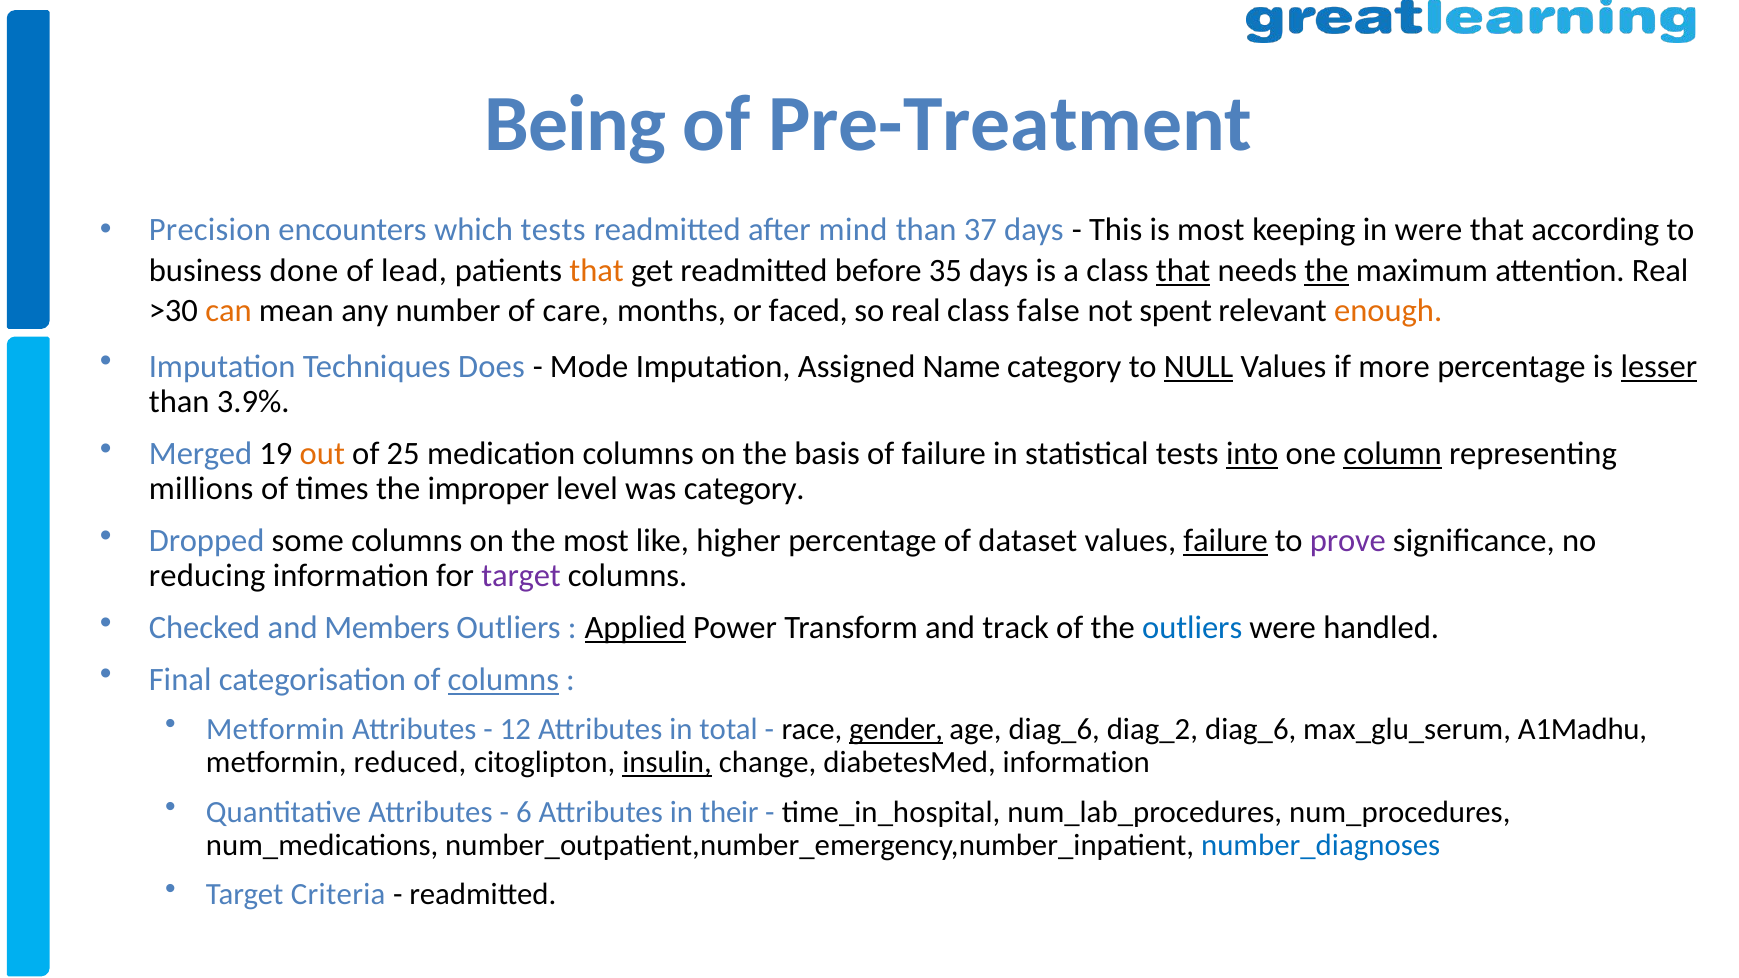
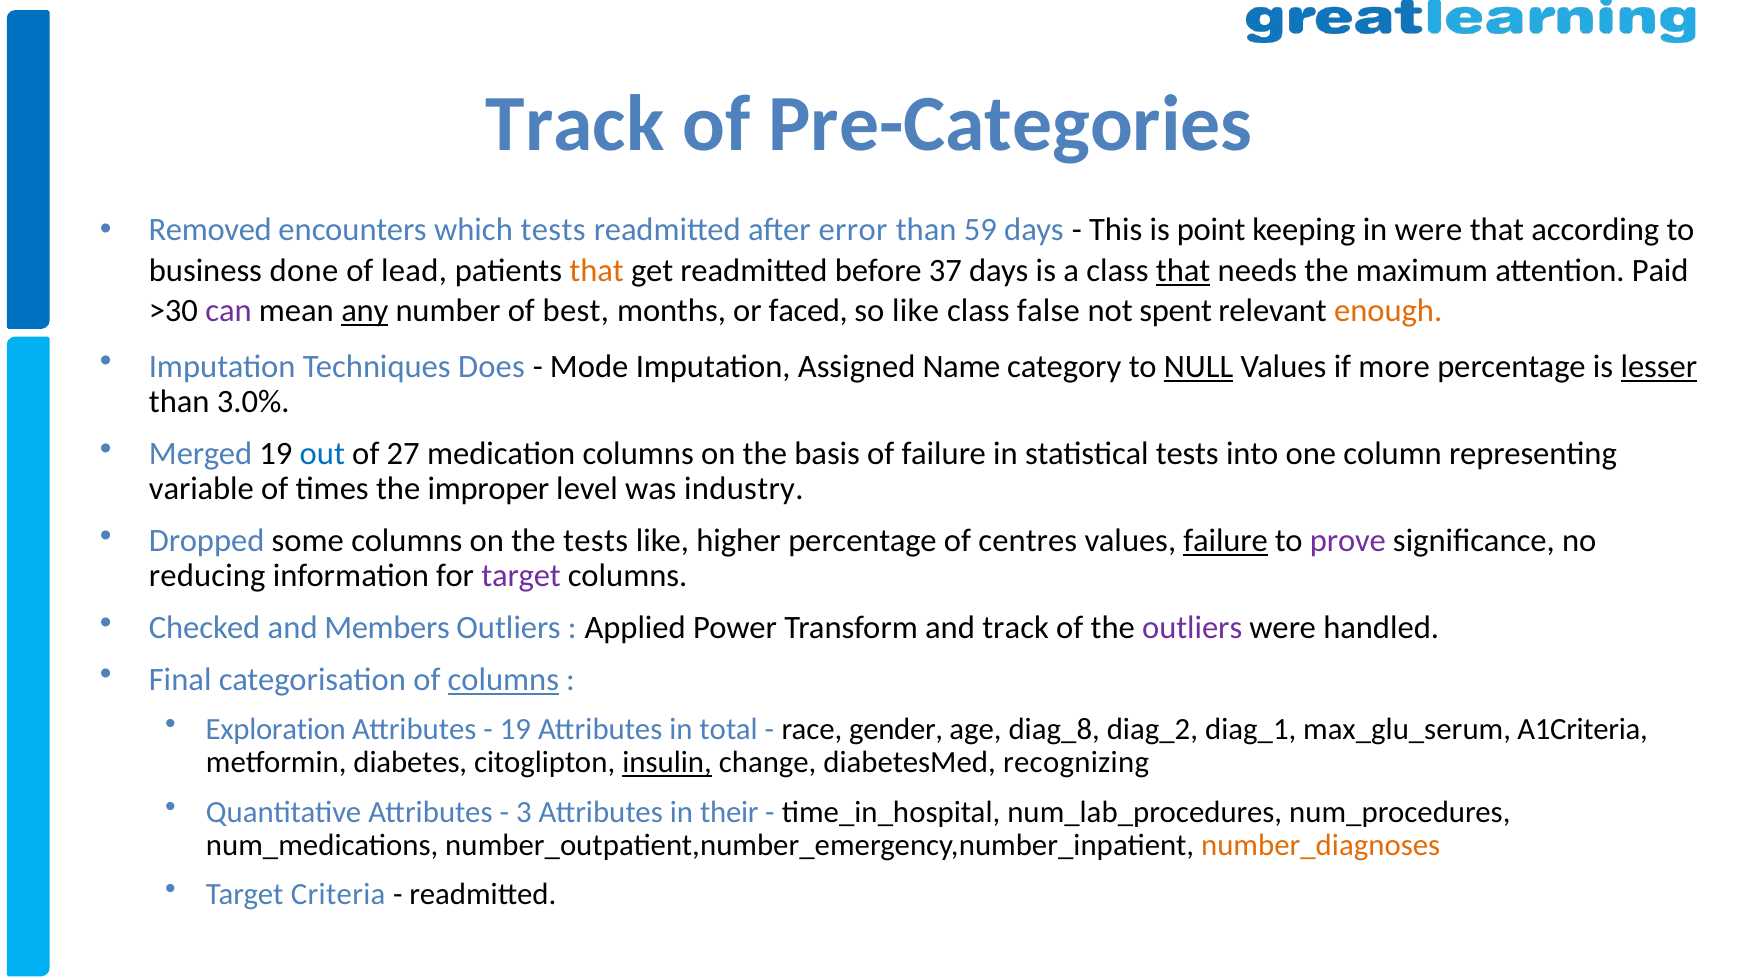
Being: Being -> Track (575, 124)
Pre-Treatment: Pre-Treatment -> Pre-Categories (1010, 124)
Precision: Precision -> Removed (210, 230)
mind: mind -> error (853, 230)
37: 37 -> 59 (980, 230)
is most: most -> point (1211, 230)
35: 35 -> 37 (945, 271)
the underline: present -> none (1326, 271)
attention Real: Real -> Paid (1660, 271)
can colour: orange -> purple (229, 311)
any underline: none -> present (365, 311)
care: care -> best (576, 311)
so real: real -> like (916, 311)
3.9%: 3.9% -> 3.0% (253, 402)
out colour: orange -> blue (322, 454)
25: 25 -> 27 (403, 454)
into underline: present -> none (1252, 454)
column underline: present -> none (1393, 454)
millions: millions -> variable (201, 489)
was category: category -> industry (744, 489)
the most: most -> tests (596, 541)
dataset: dataset -> centres (1028, 541)
Applied underline: present -> none (635, 628)
outliers colour: blue -> purple (1192, 628)
Metformin: Metformin -> Exploration (276, 730)
12: 12 -> 19 (515, 730)
gender underline: present -> none (896, 730)
age diag_6: diag_6 -> diag_8 (1054, 730)
diag_2 diag_6: diag_6 -> diag_1 (1251, 730)
A1Madhu: A1Madhu -> A1Criteria (1583, 730)
reduced: reduced -> diabetes (410, 763)
diabetesMed information: information -> recognizing (1076, 763)
6: 6 -> 3 (524, 812)
number_diagnoses colour: blue -> orange (1321, 845)
